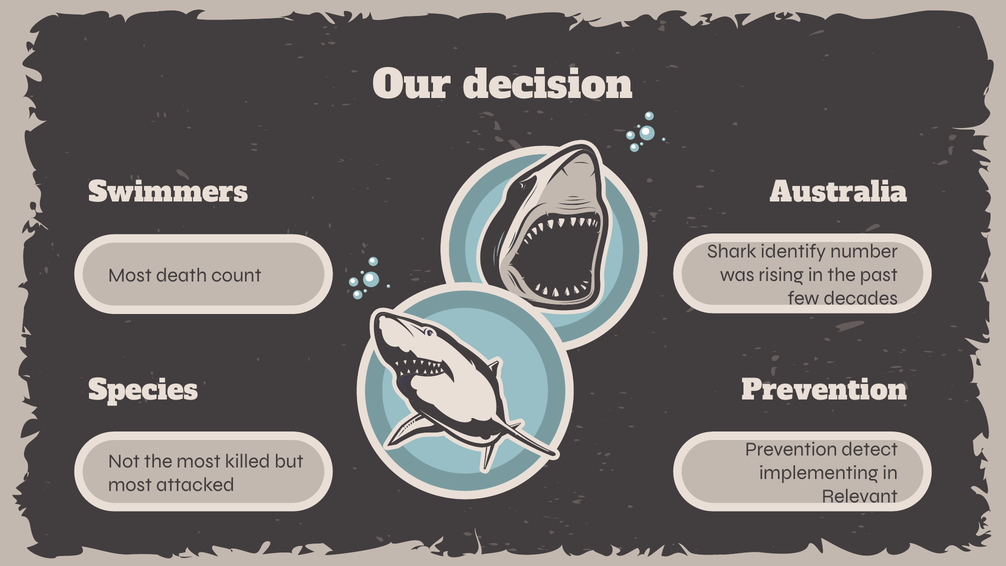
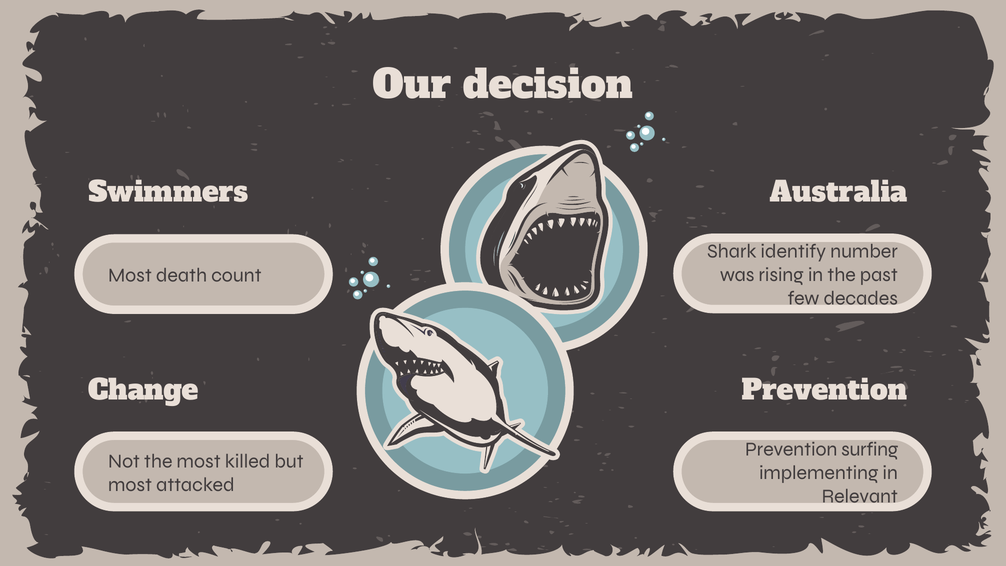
Species: Species -> Change (143, 391)
detect: detect -> surfing (870, 449)
